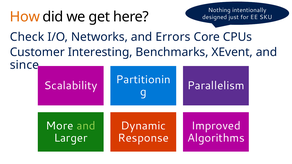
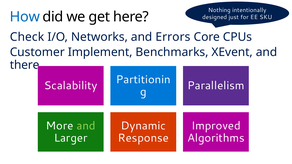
How colour: orange -> blue (25, 17)
Interesting: Interesting -> Implement (100, 52)
since: since -> there (25, 65)
